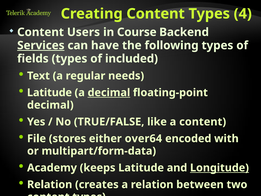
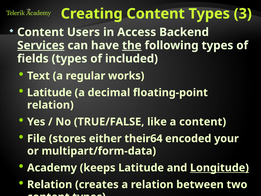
4: 4 -> 3 (243, 14)
Course: Course -> Access (137, 32)
the underline: none -> present (132, 45)
needs: needs -> works (126, 76)
decimal underline: present -> none (109, 92)
decimal: decimal -> relation (50, 105)
over64: over64 -> their64 (143, 138)
with: with -> your (227, 138)
